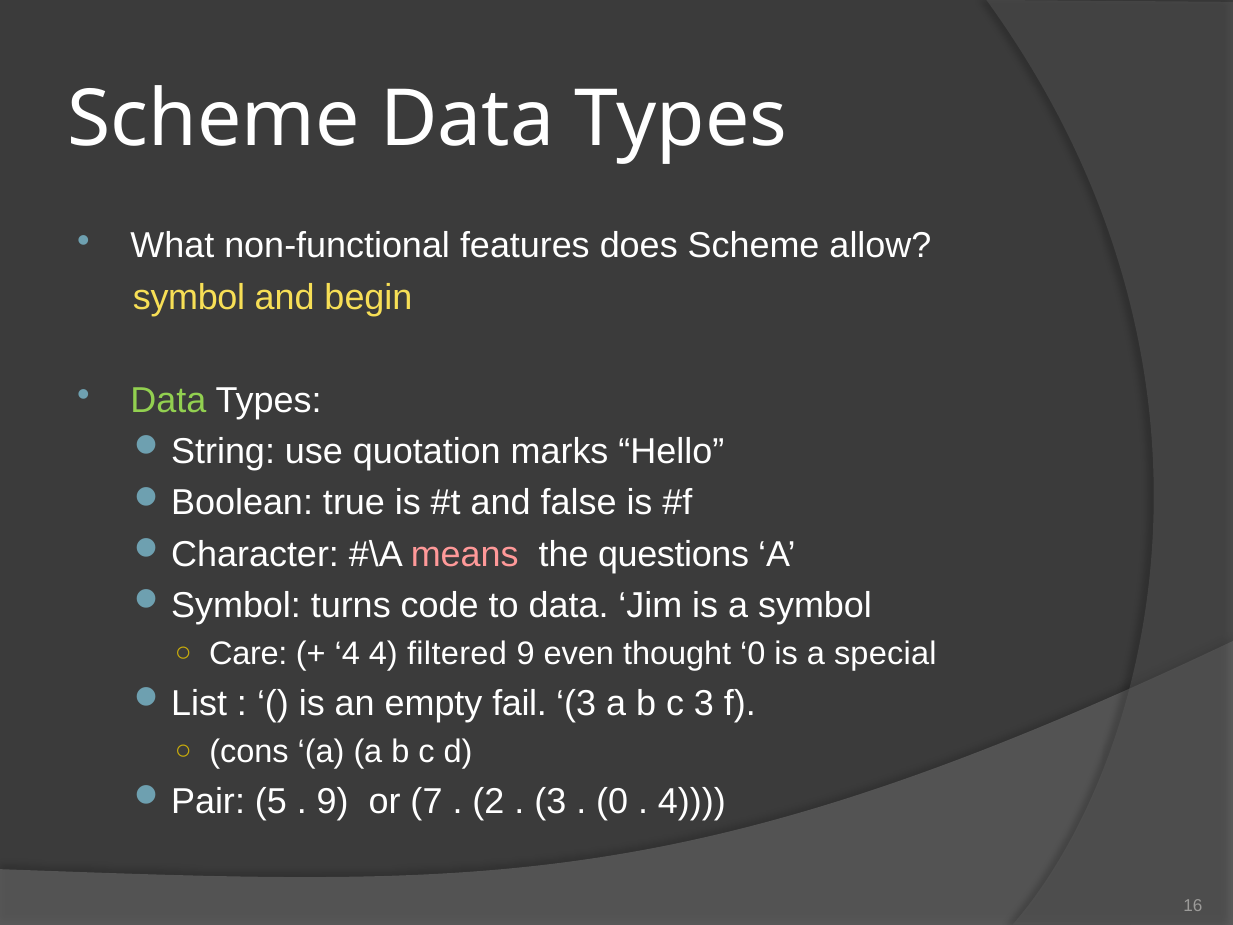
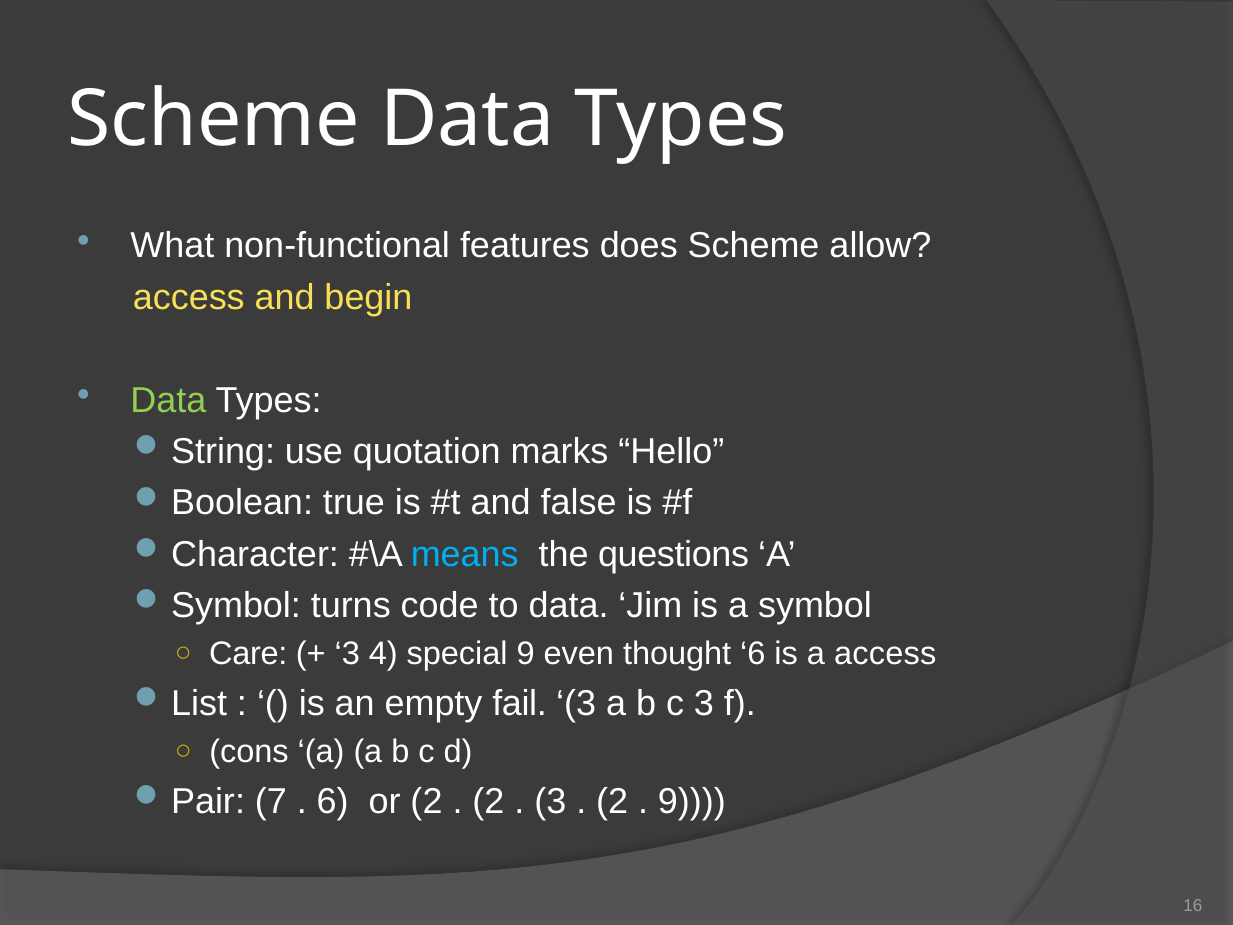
symbol: symbol -> access (189, 297)
means colour: pink -> light blue (465, 554)
4: 4 -> 3 (347, 654)
filtered: filtered -> special (457, 654)
thought 0: 0 -> 6 (753, 654)
a special: special -> access (885, 654)
5: 5 -> 7 (271, 801)
9: 9 -> 6 (333, 801)
or 7: 7 -> 2 (427, 801)
0: 0 -> 2 (612, 801)
4: 4 -> 9 (692, 801)
